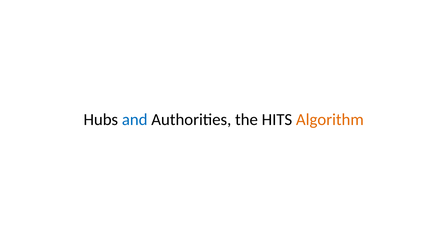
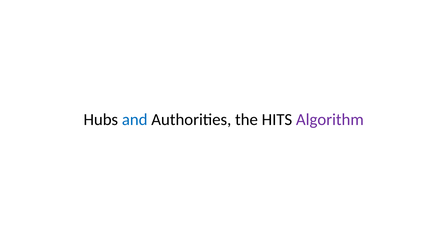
Algorithm colour: orange -> purple (330, 119)
